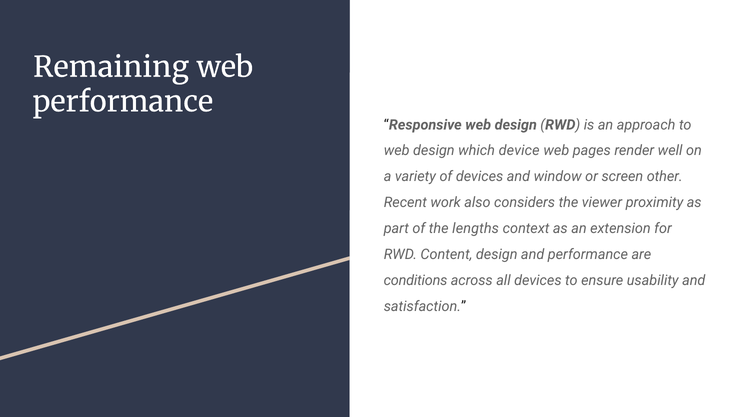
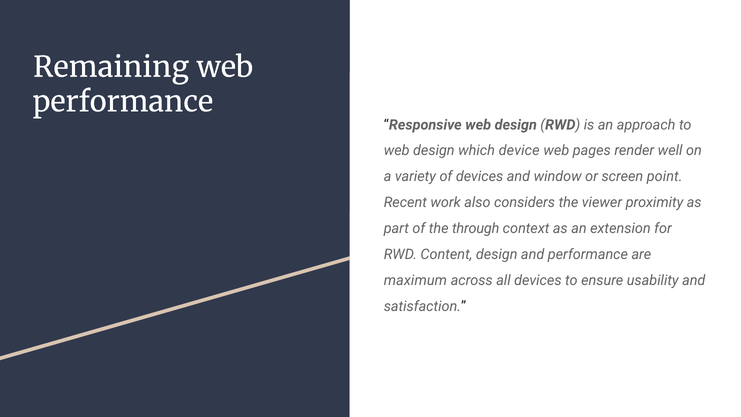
other: other -> point (665, 177)
lengths: lengths -> through (476, 228)
conditions: conditions -> maximum (415, 280)
